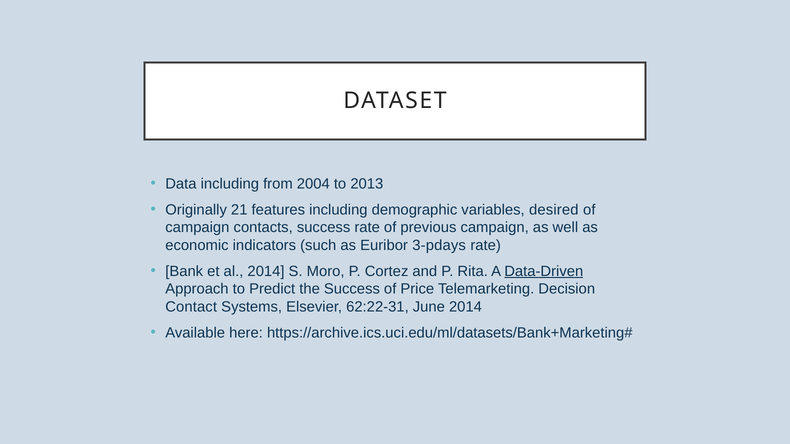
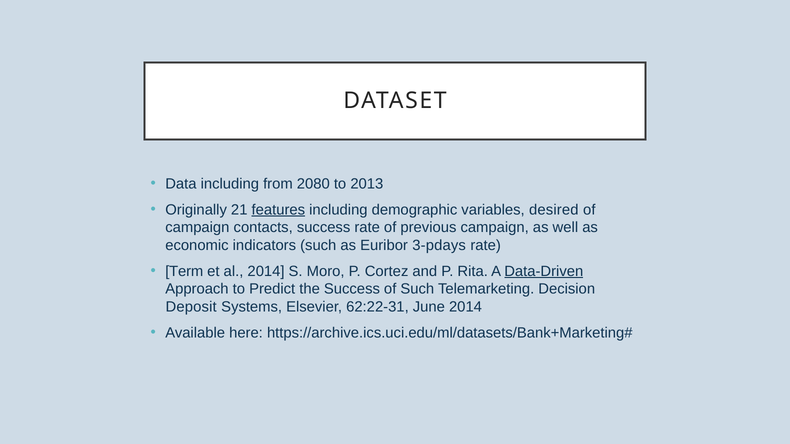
2004: 2004 -> 2080 (313, 184)
features underline: none -> present (278, 210)
Bank: Bank -> Term (184, 271)
of Price: Price -> Such (417, 289)
Contact: Contact -> Deposit (191, 307)
